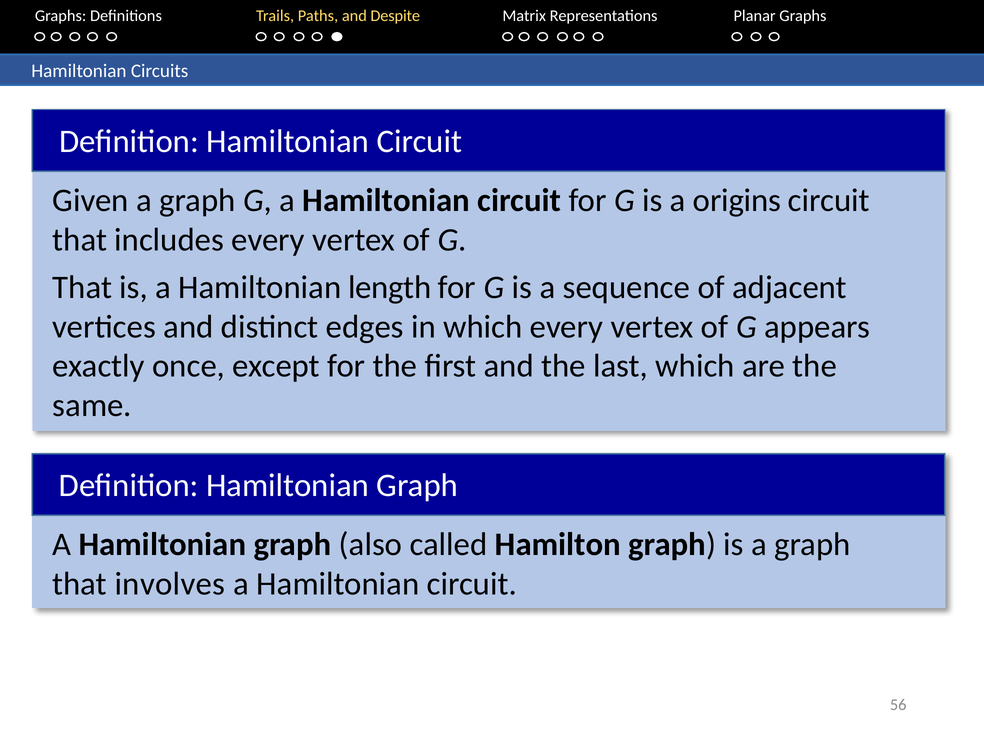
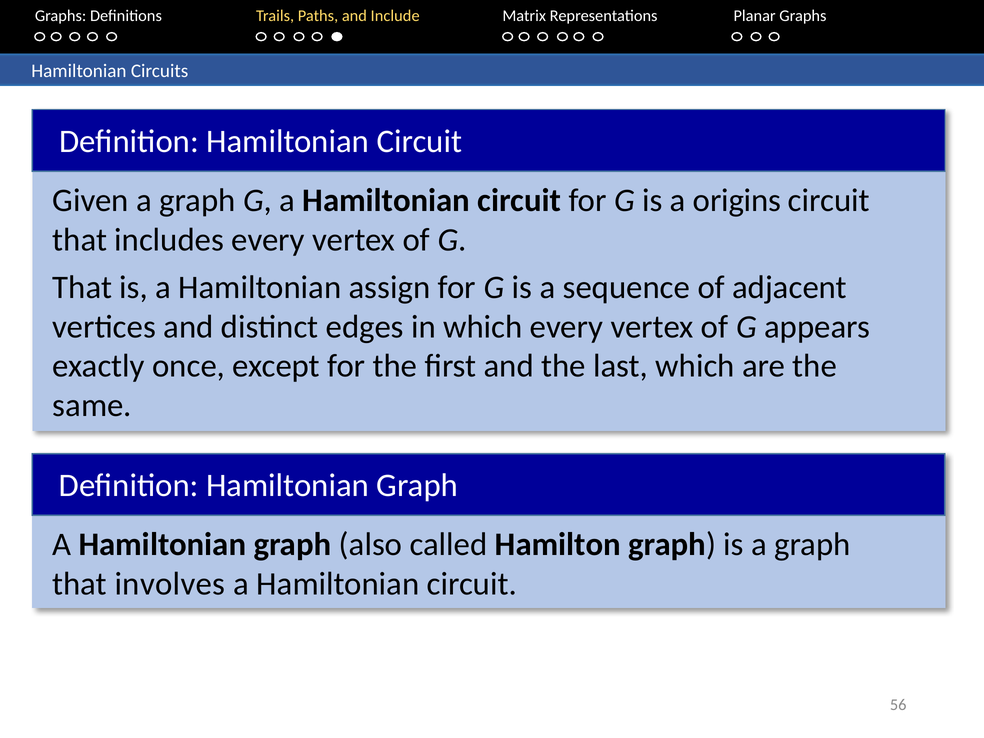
Despite: Despite -> Include (395, 16)
length: length -> assign (390, 287)
